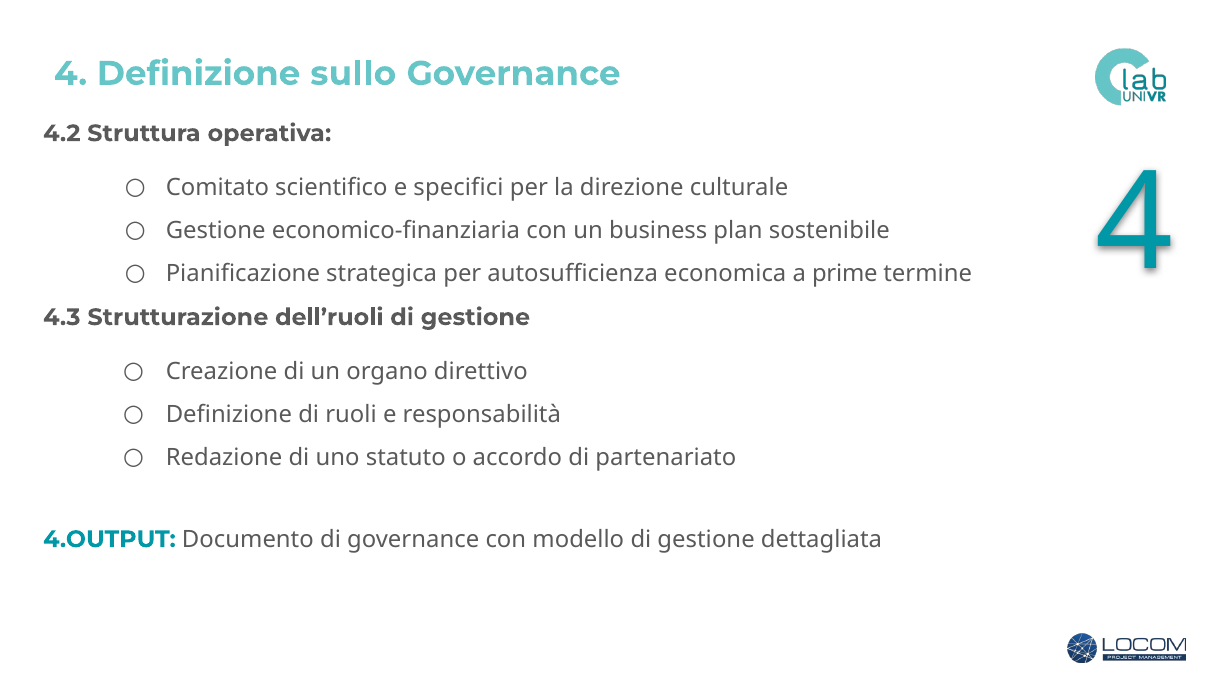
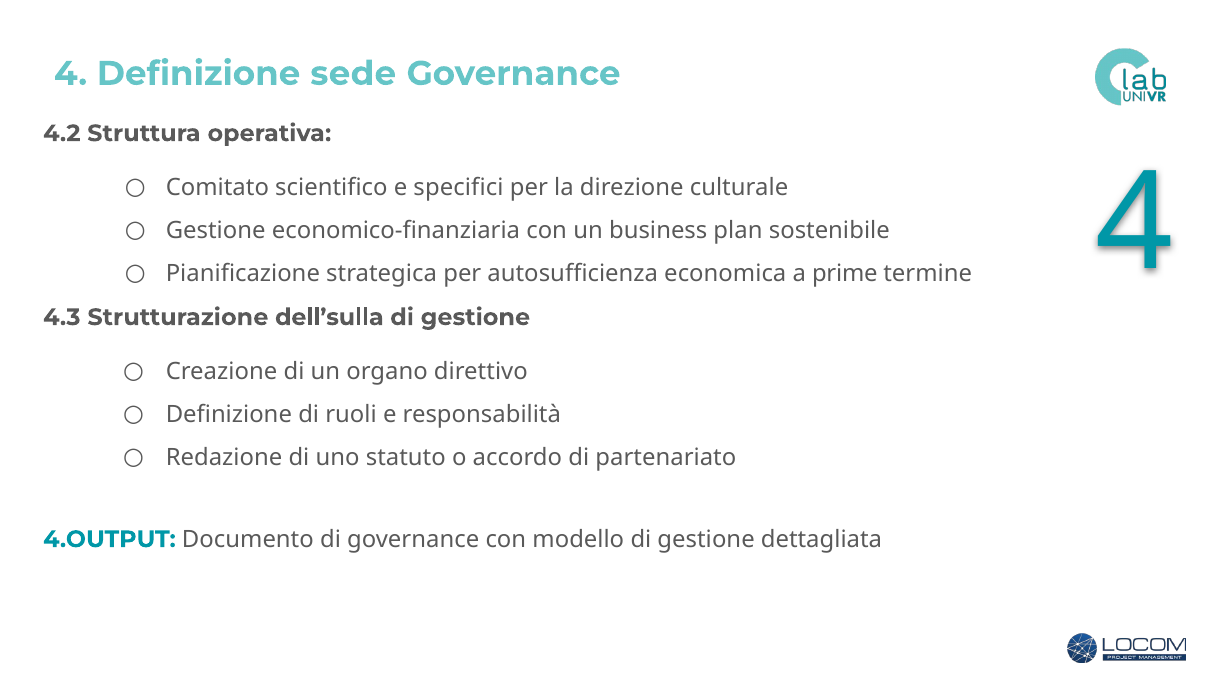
sullo: sullo -> sede (353, 74)
dell’ruoli: dell’ruoli -> dell’sulla (329, 317)
